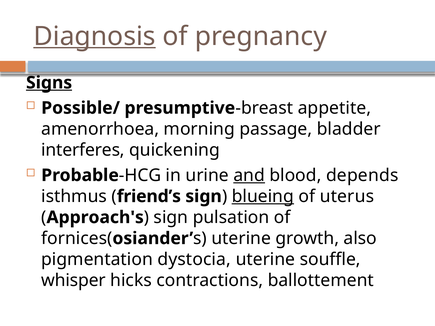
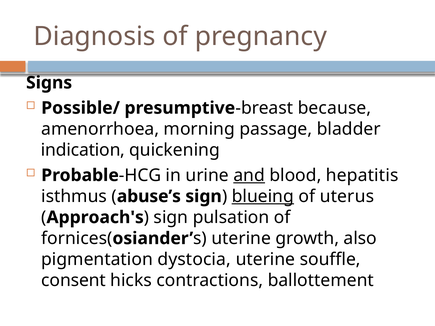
Diagnosis underline: present -> none (95, 36)
Signs underline: present -> none (49, 83)
appetite: appetite -> because (334, 108)
interferes: interferes -> indication (83, 150)
depends: depends -> hepatitis (362, 175)
friend’s: friend’s -> abuse’s (149, 196)
whisper: whisper -> consent (74, 281)
